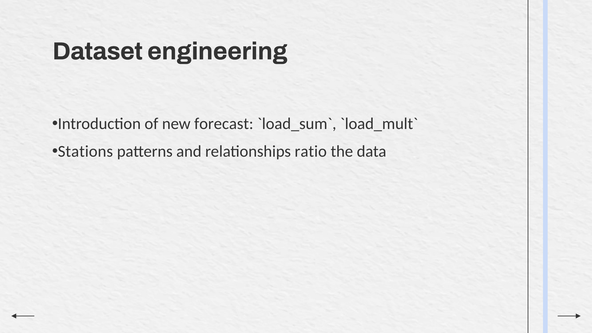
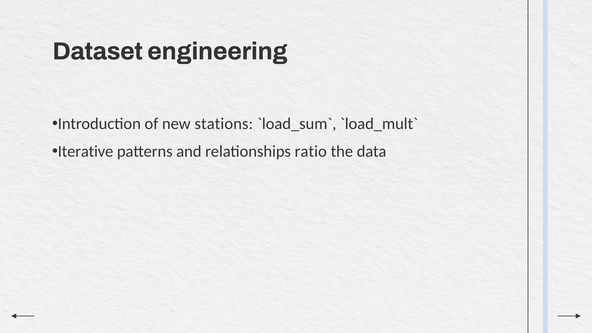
forecast: forecast -> stations (224, 124)
Stations: Stations -> Iterative (86, 152)
